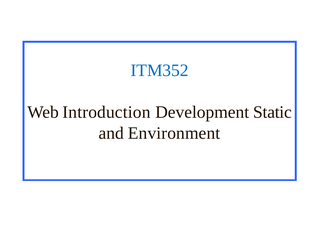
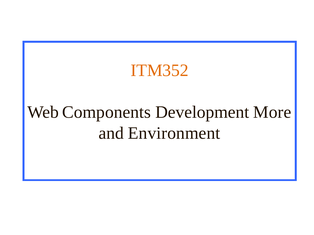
ITM352 colour: blue -> orange (160, 71)
Introduction: Introduction -> Components (107, 112)
Static: Static -> More (272, 112)
